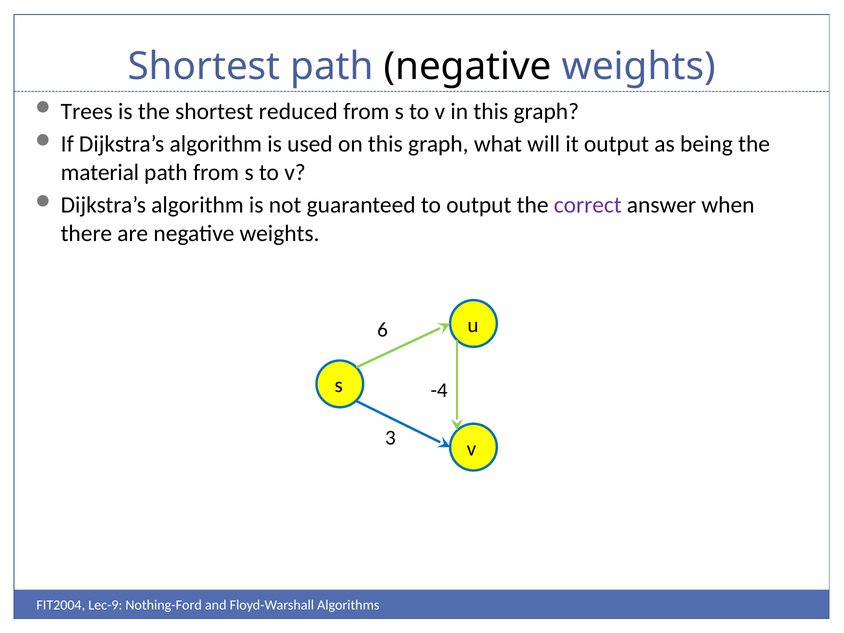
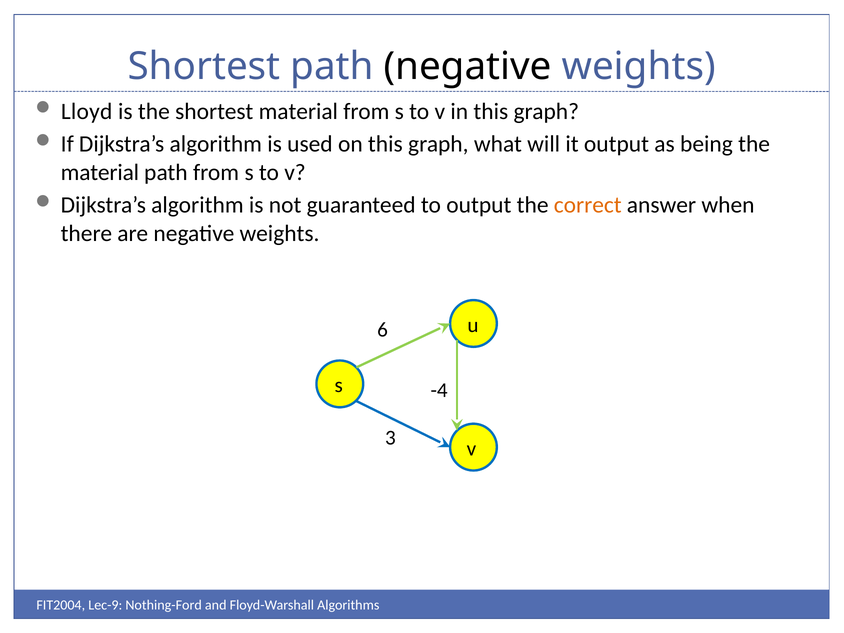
Trees: Trees -> Lloyd (87, 111)
shortest reduced: reduced -> material (298, 111)
correct colour: purple -> orange (588, 205)
